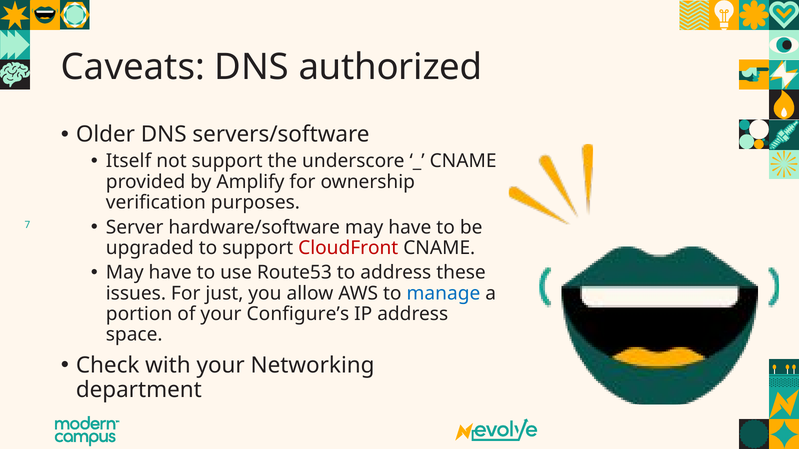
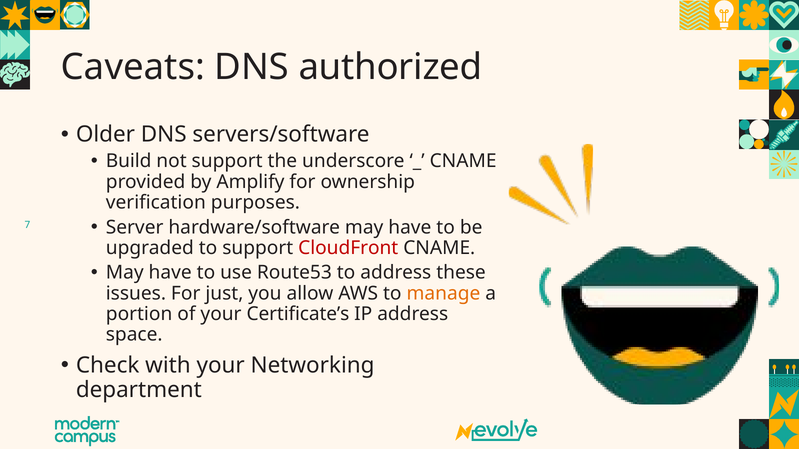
Itself: Itself -> Build (129, 161)
manage colour: blue -> orange (443, 294)
Configure’s: Configure’s -> Certificate’s (298, 314)
